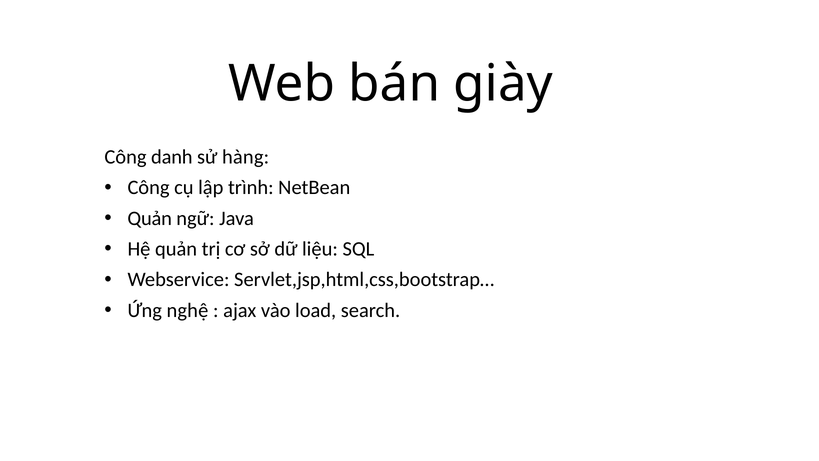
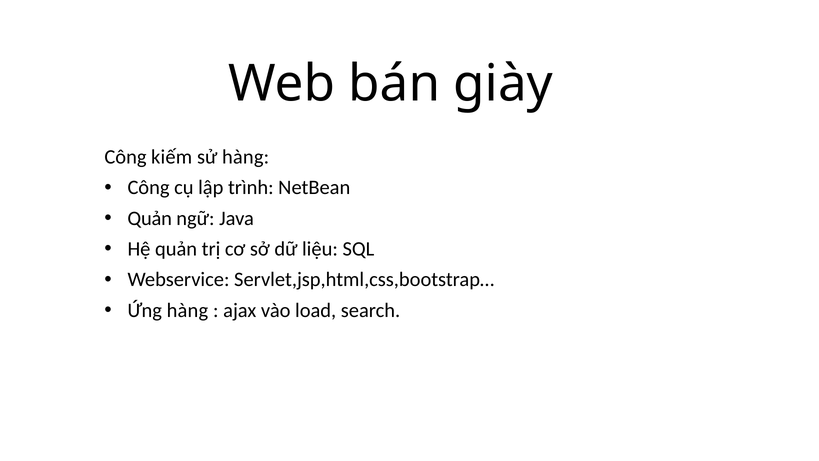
danh: danh -> kiếm (172, 157)
Ứng nghệ: nghệ -> hàng (187, 310)
